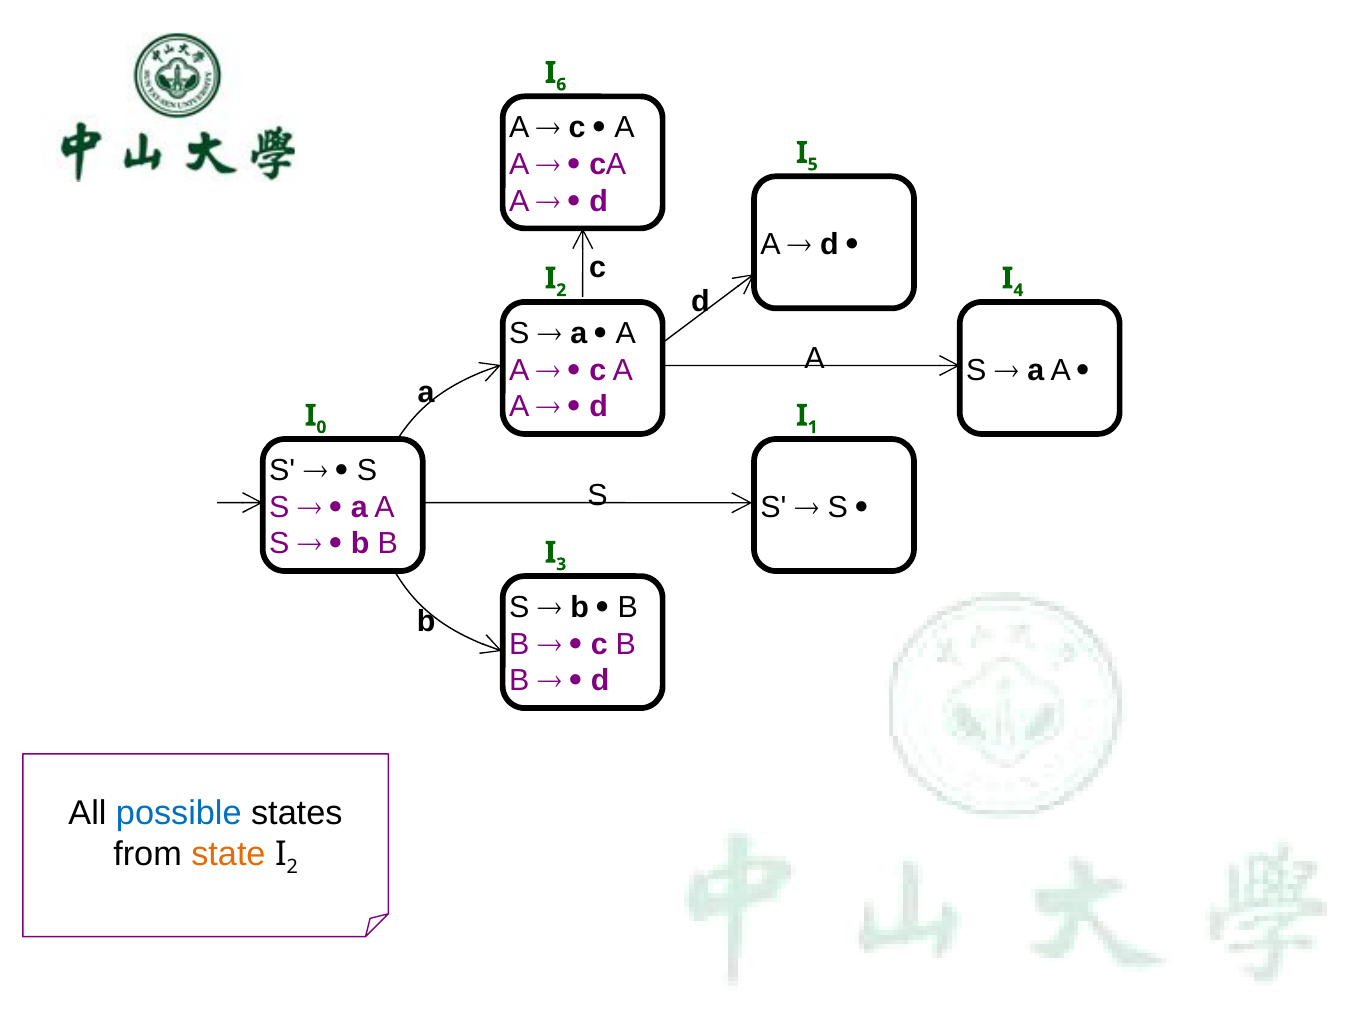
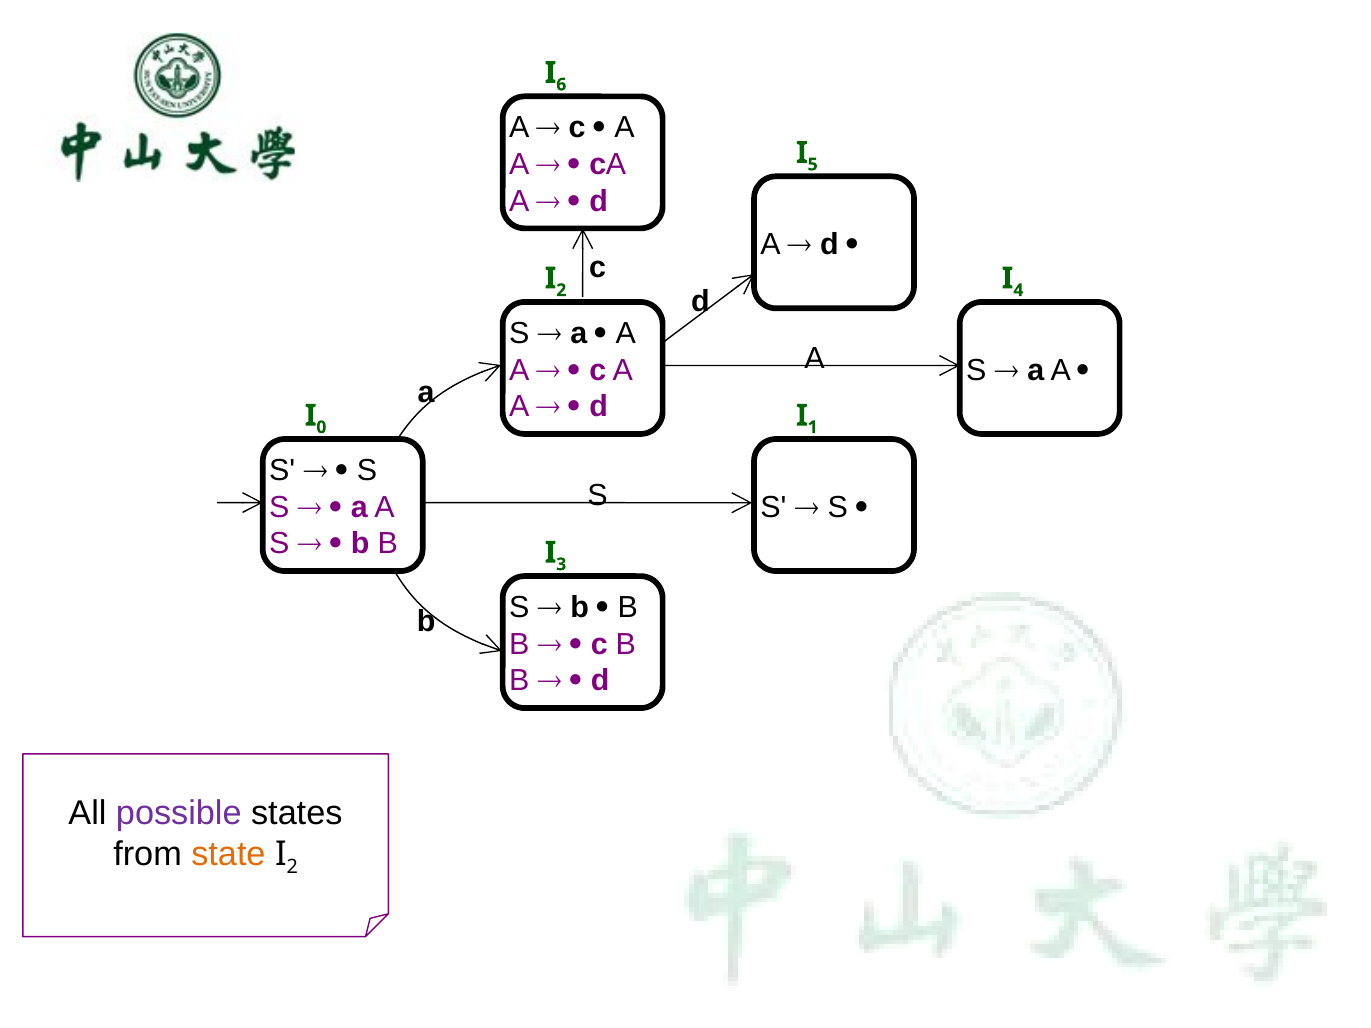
possible colour: blue -> purple (179, 813)
